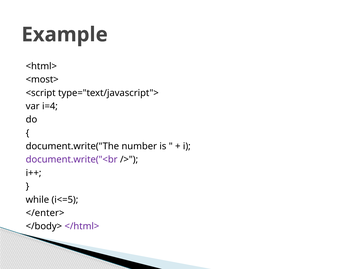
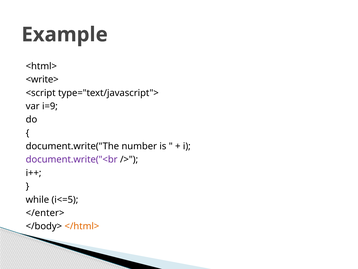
<most>: <most> -> <write> (42, 79)
i=4: i=4 -> i=9 (50, 106)
</html> colour: purple -> orange (82, 226)
